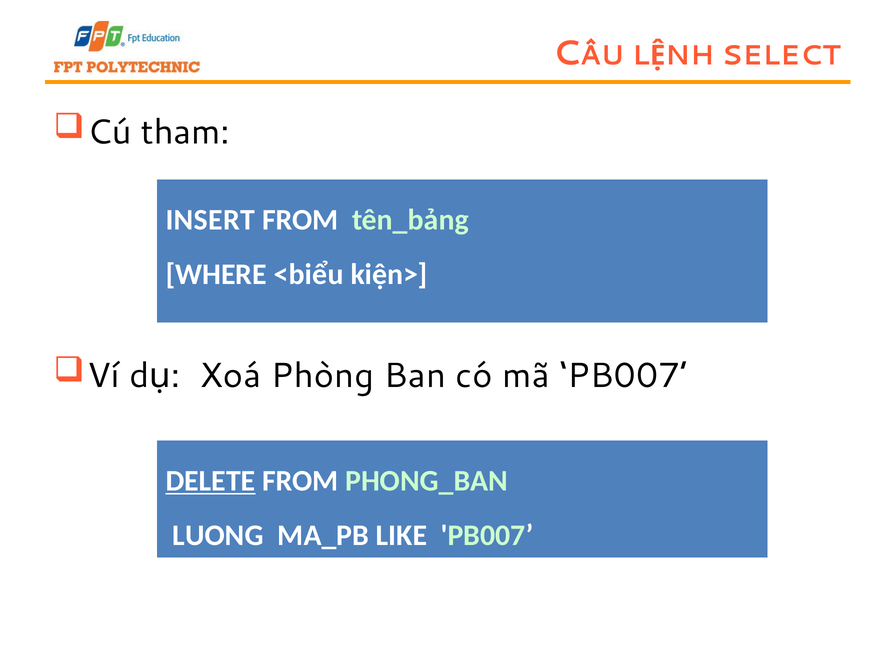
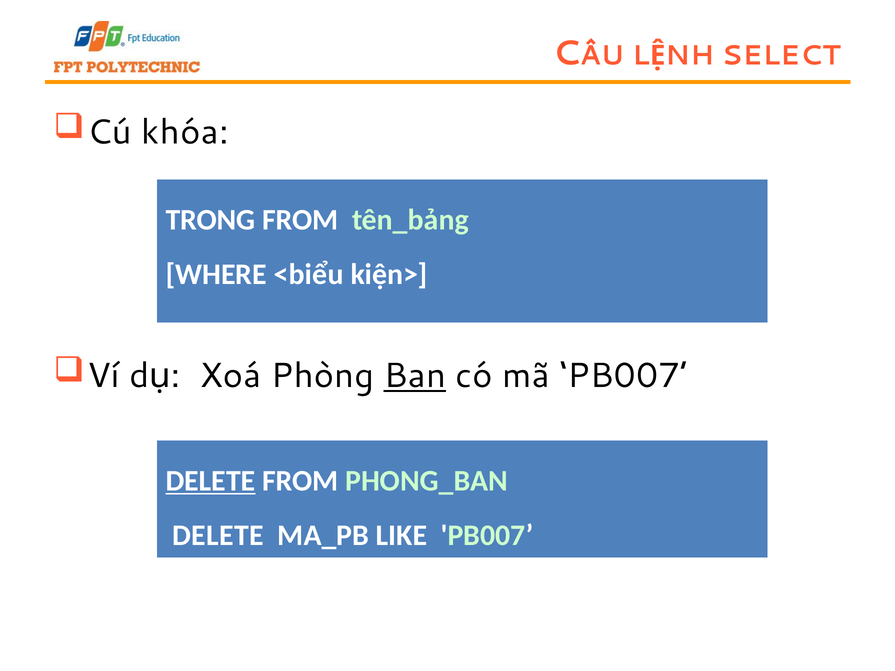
tham: tham -> khóa (185, 132)
INSERT: INSERT -> TRONG (210, 220)
Ban underline: none -> present (415, 376)
LUONG: LUONG -> DELETE (218, 536)
